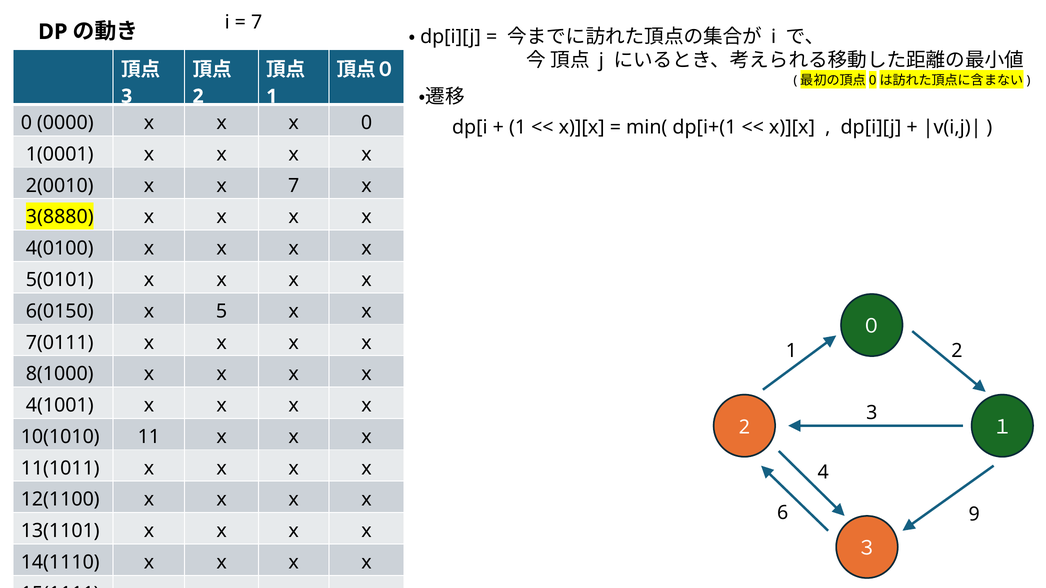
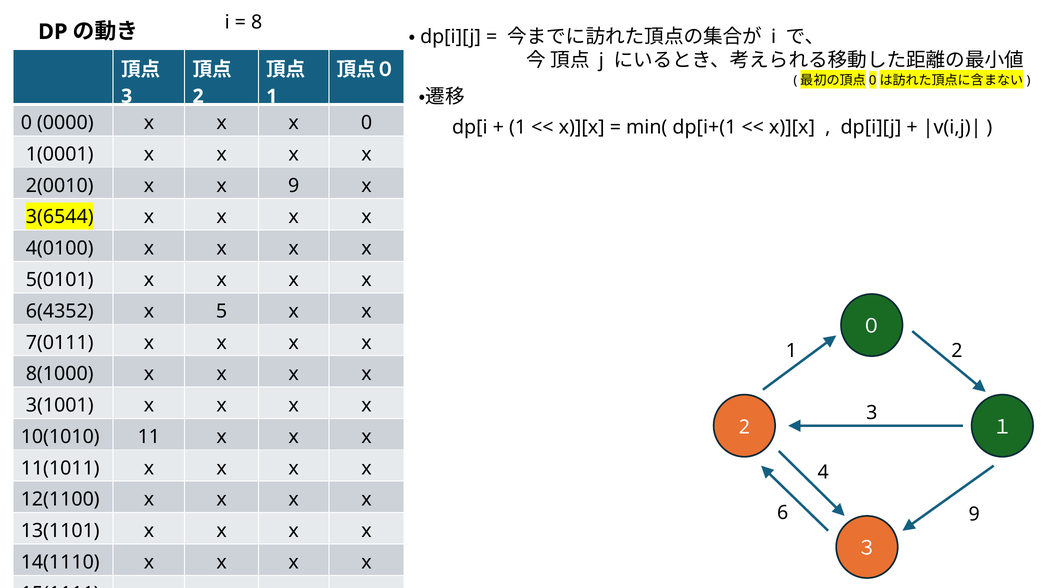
7: 7 -> 8 (257, 22)
x 7: 7 -> 9 (294, 186)
3(8880: 3(8880 -> 3(6544 (60, 217)
6(0150: 6(0150 -> 6(4352 (60, 311)
4(1001: 4(1001 -> 3(1001 (60, 406)
